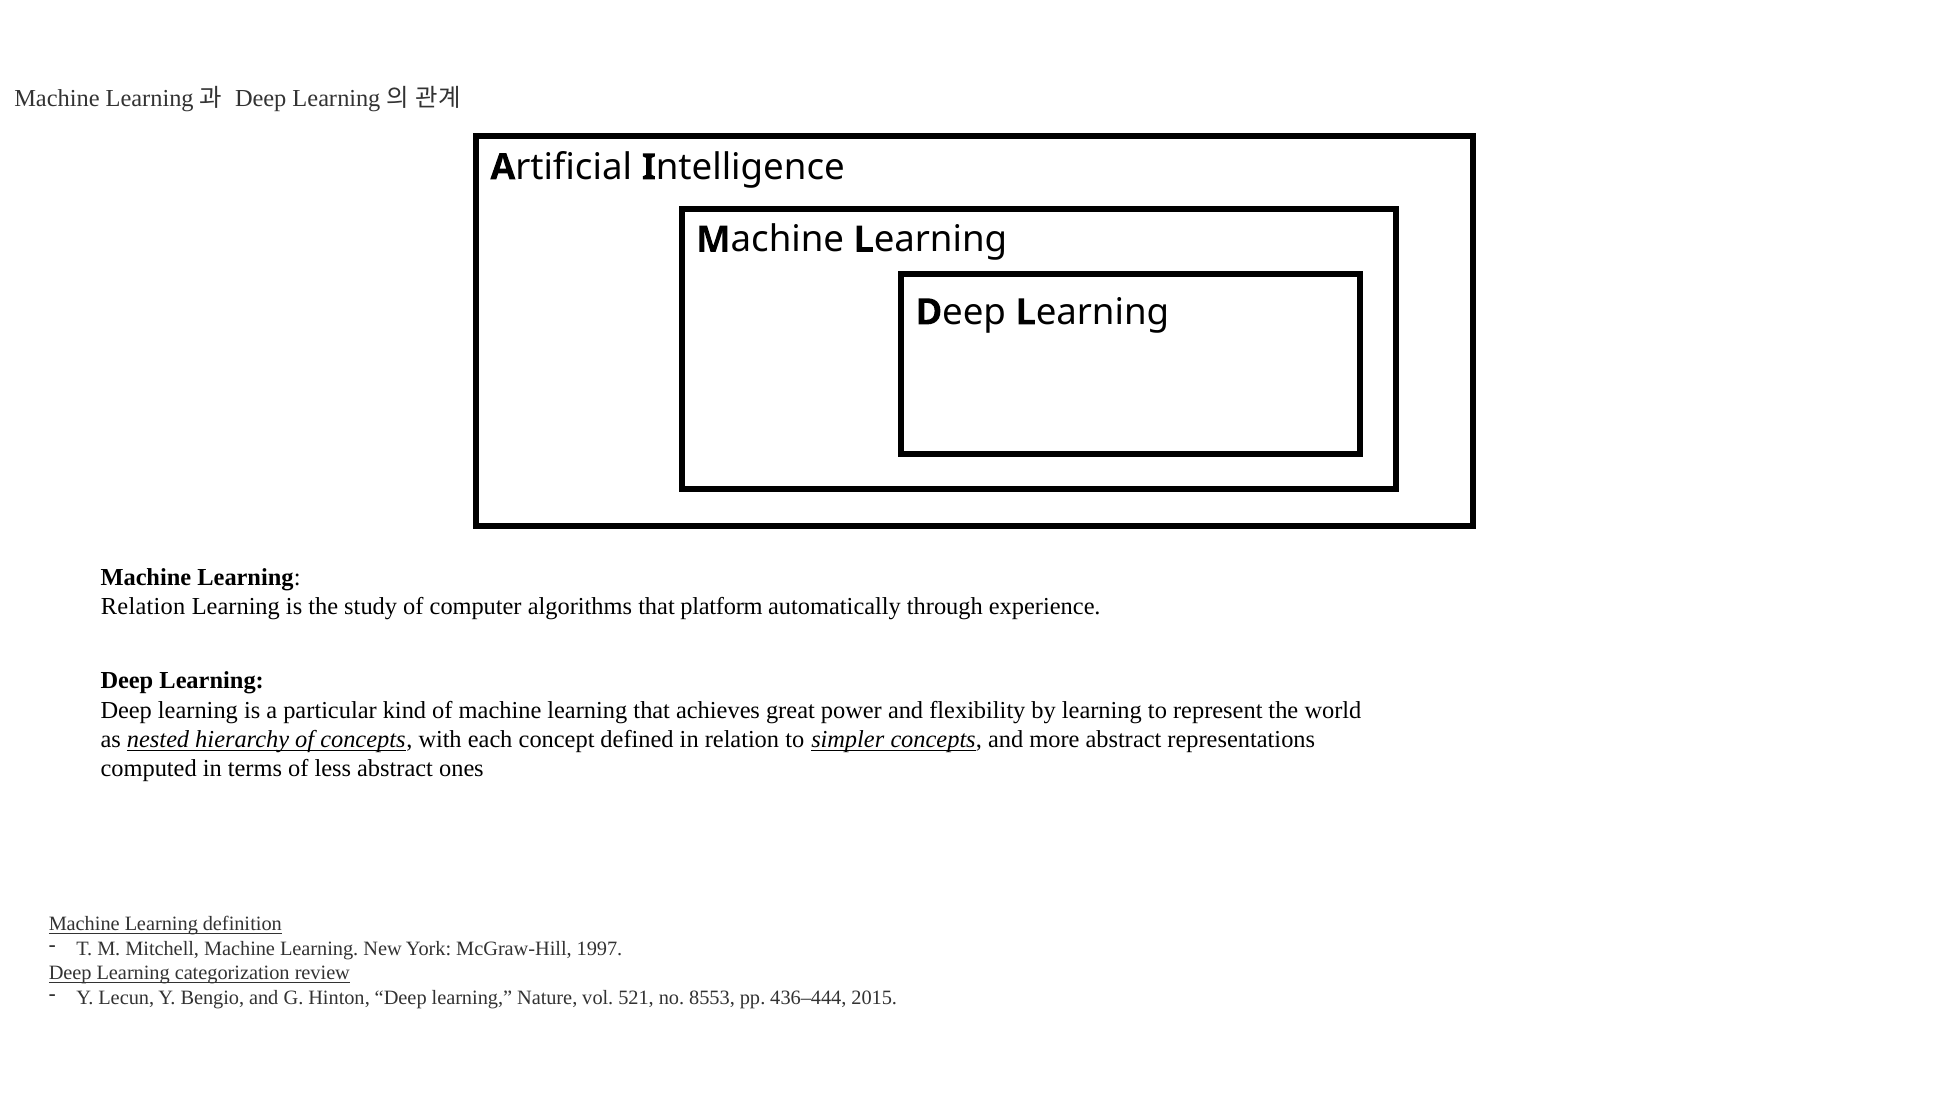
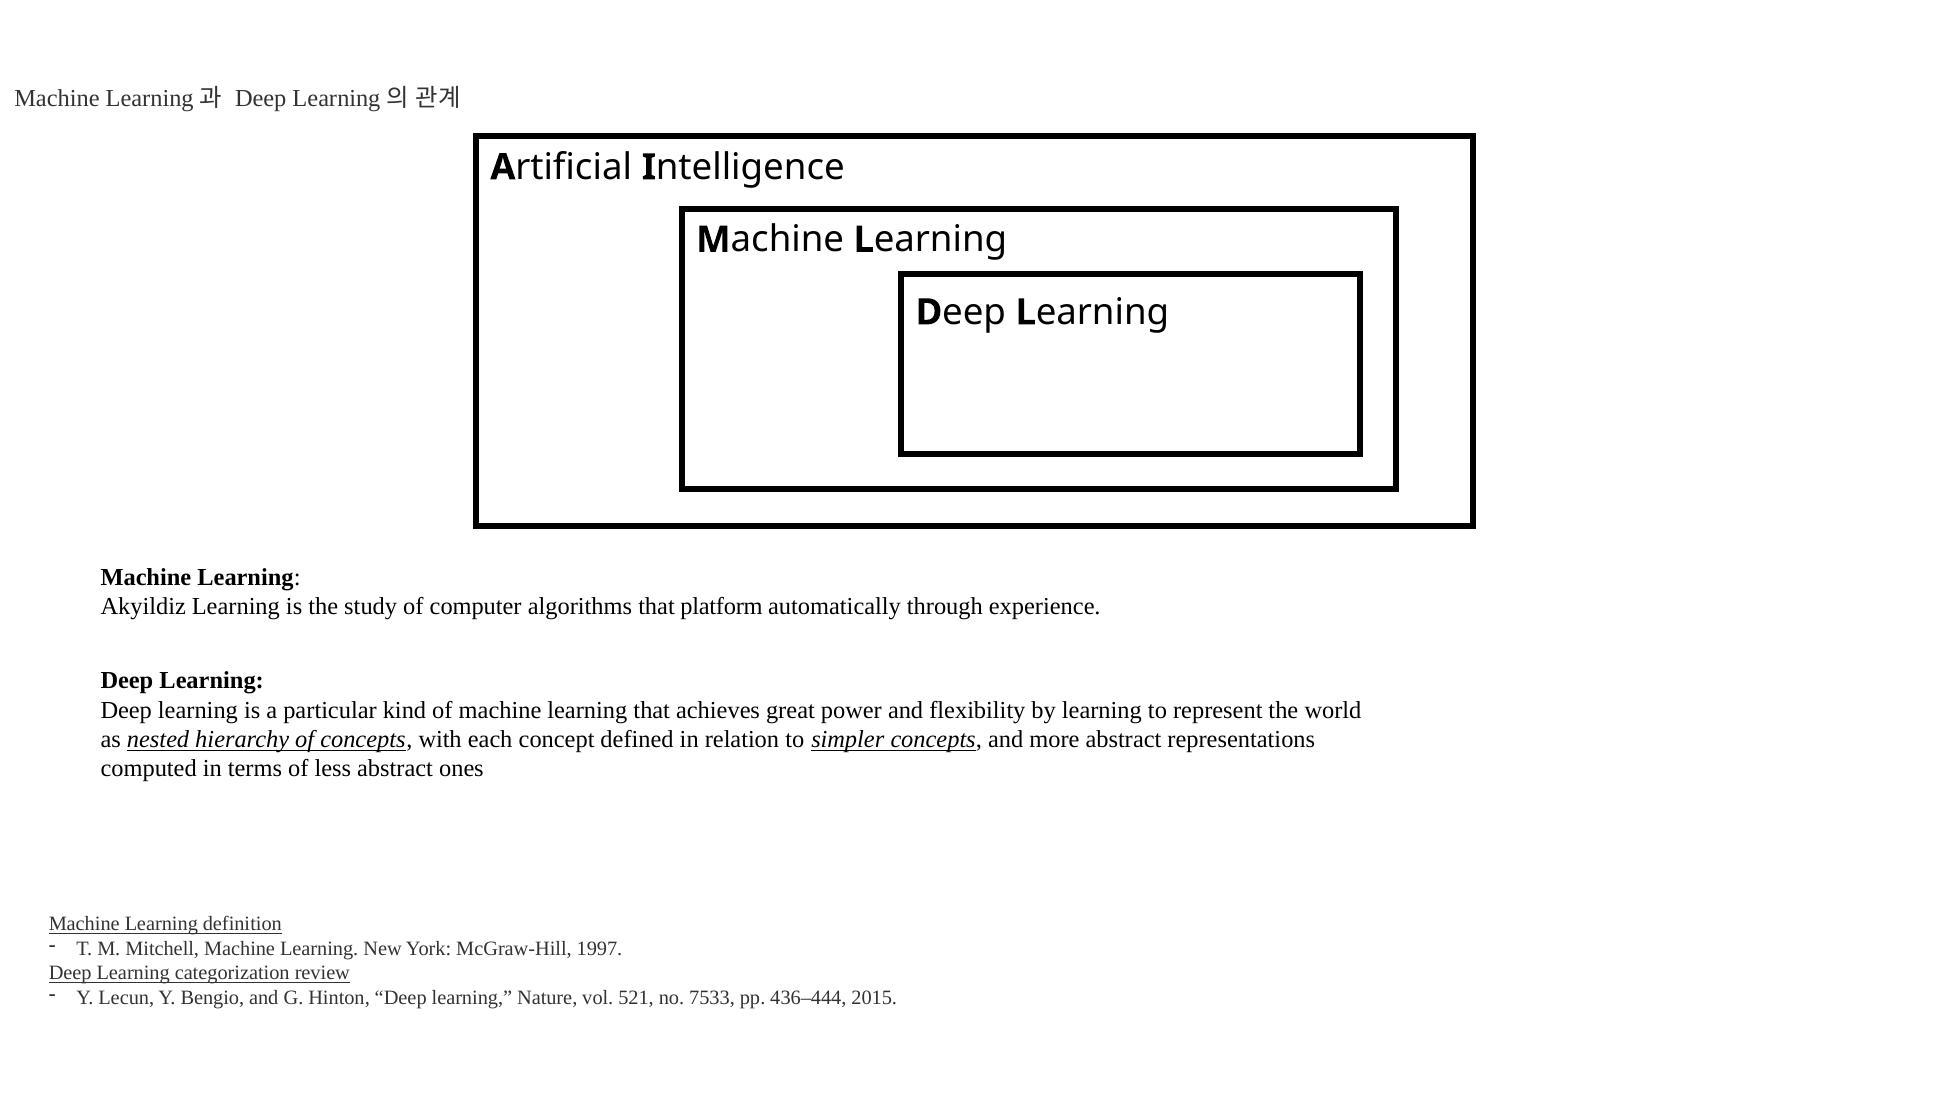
Relation: Relation -> Akyildiz (143, 607)
8553: 8553 -> 7533 (712, 998)
